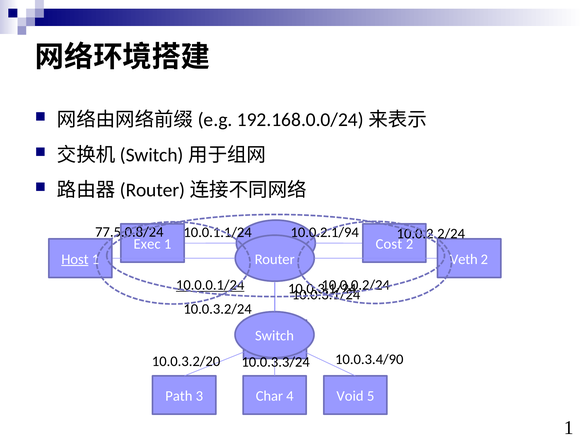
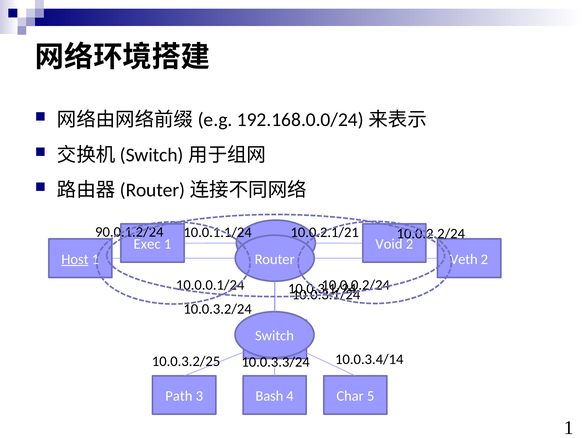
77.5.0.8/24: 77.5.0.8/24 -> 90.0.1.2/24 (129, 232)
10.0.2.1/94: 10.0.2.1/94 -> 10.0.2.1/21 (325, 232)
Cost: Cost -> Void (389, 244)
10.0.0.1/24 underline: present -> none (210, 285)
10.0.3.4/90: 10.0.3.4/90 -> 10.0.3.4/14 (369, 359)
10.0.3.2/20: 10.0.3.2/20 -> 10.0.3.2/25 (186, 361)
Char: Char -> Bash (269, 396)
Void: Void -> Char (350, 396)
